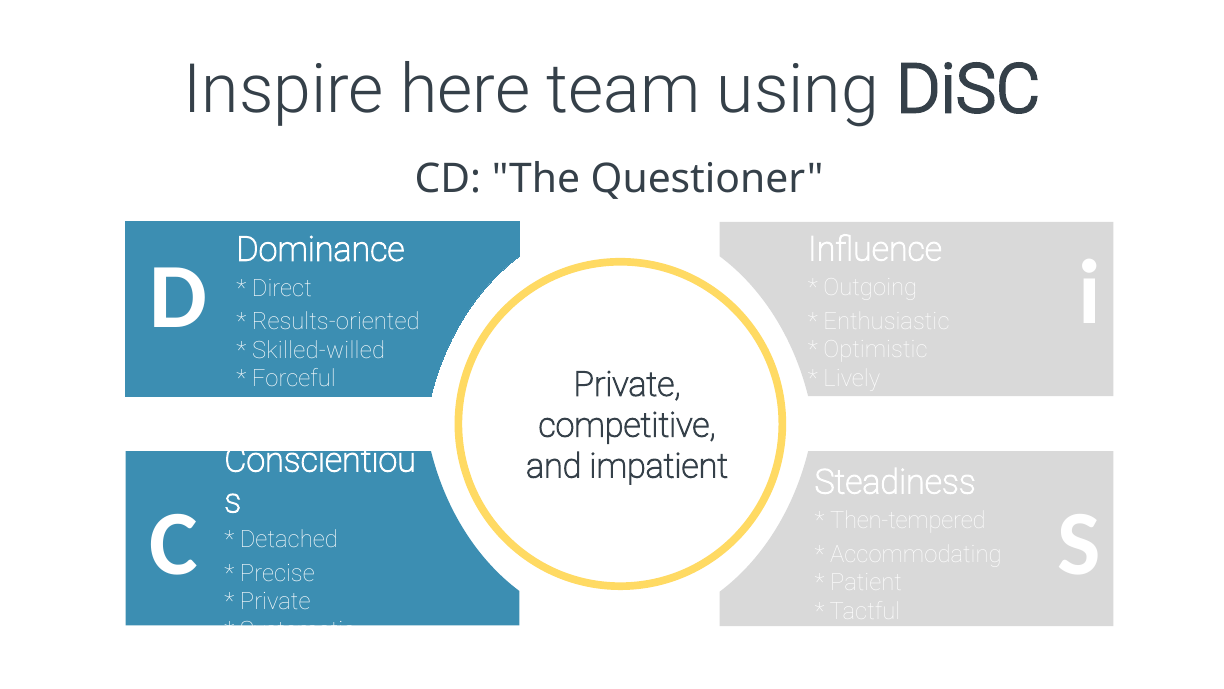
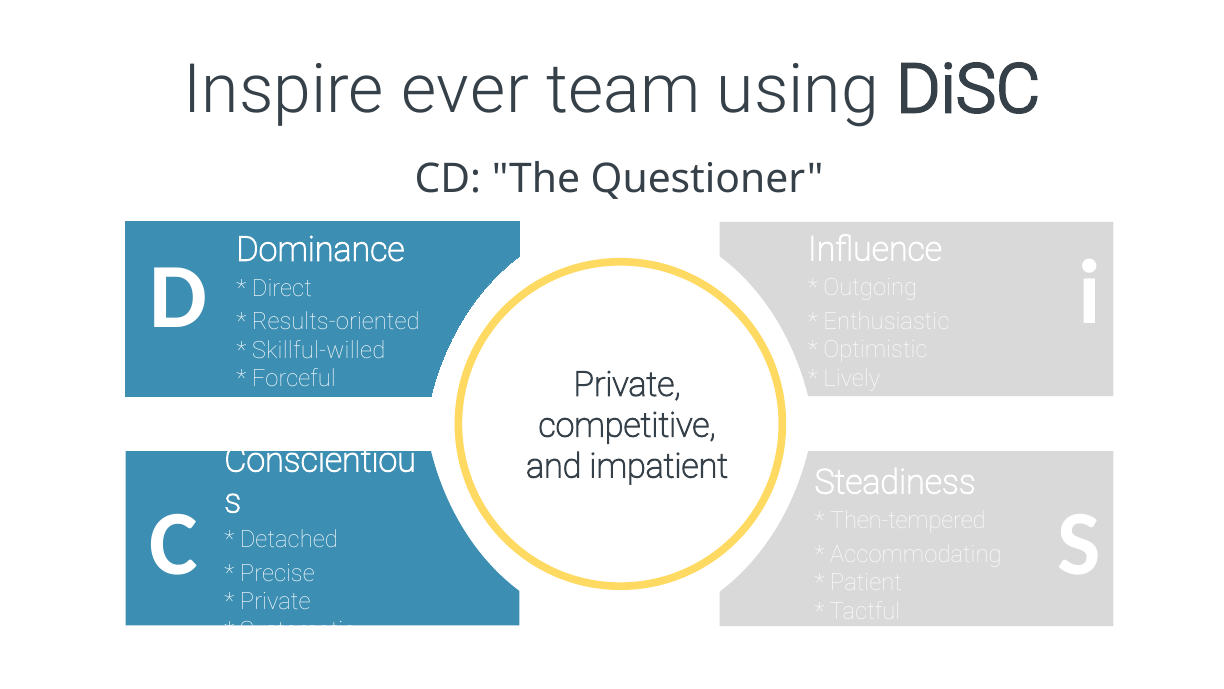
here: here -> ever (465, 90)
Skilled-willed: Skilled-willed -> Skillful-willed (319, 350)
